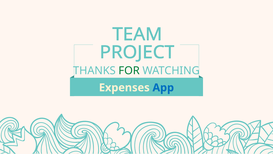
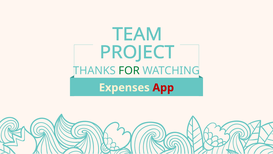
App colour: blue -> red (163, 87)
